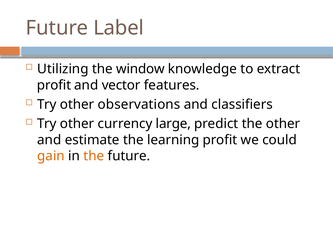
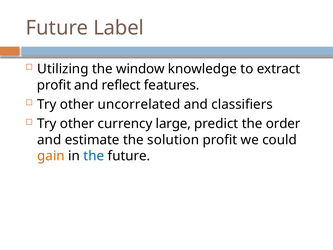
vector: vector -> reflect (121, 85)
observations: observations -> uncorrelated (139, 104)
the other: other -> order (283, 124)
learning: learning -> solution (173, 140)
the colour: orange -> blue (94, 156)
